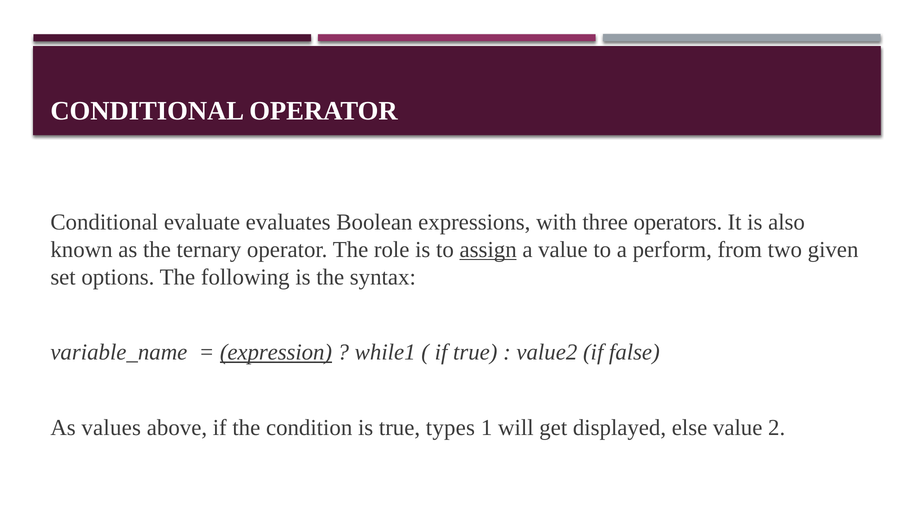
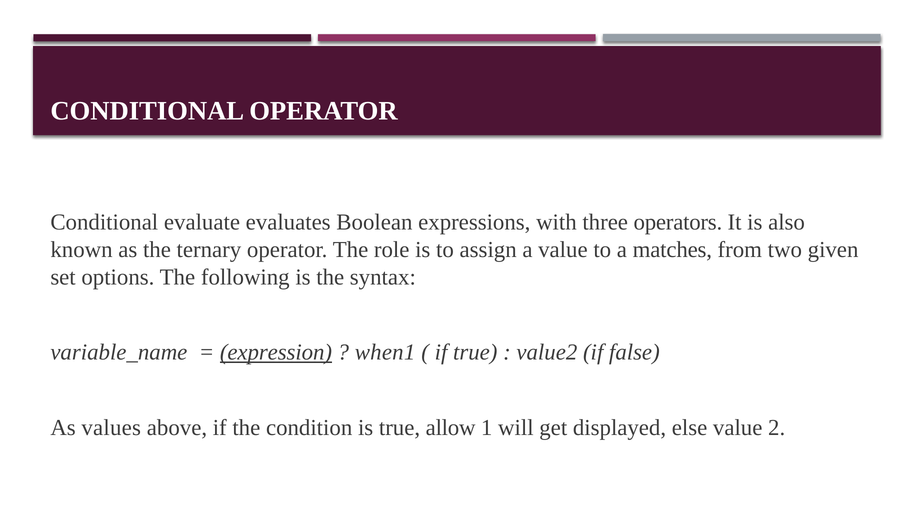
assign underline: present -> none (488, 250)
perform: perform -> matches (672, 250)
while1: while1 -> when1 (385, 353)
types: types -> allow (451, 428)
